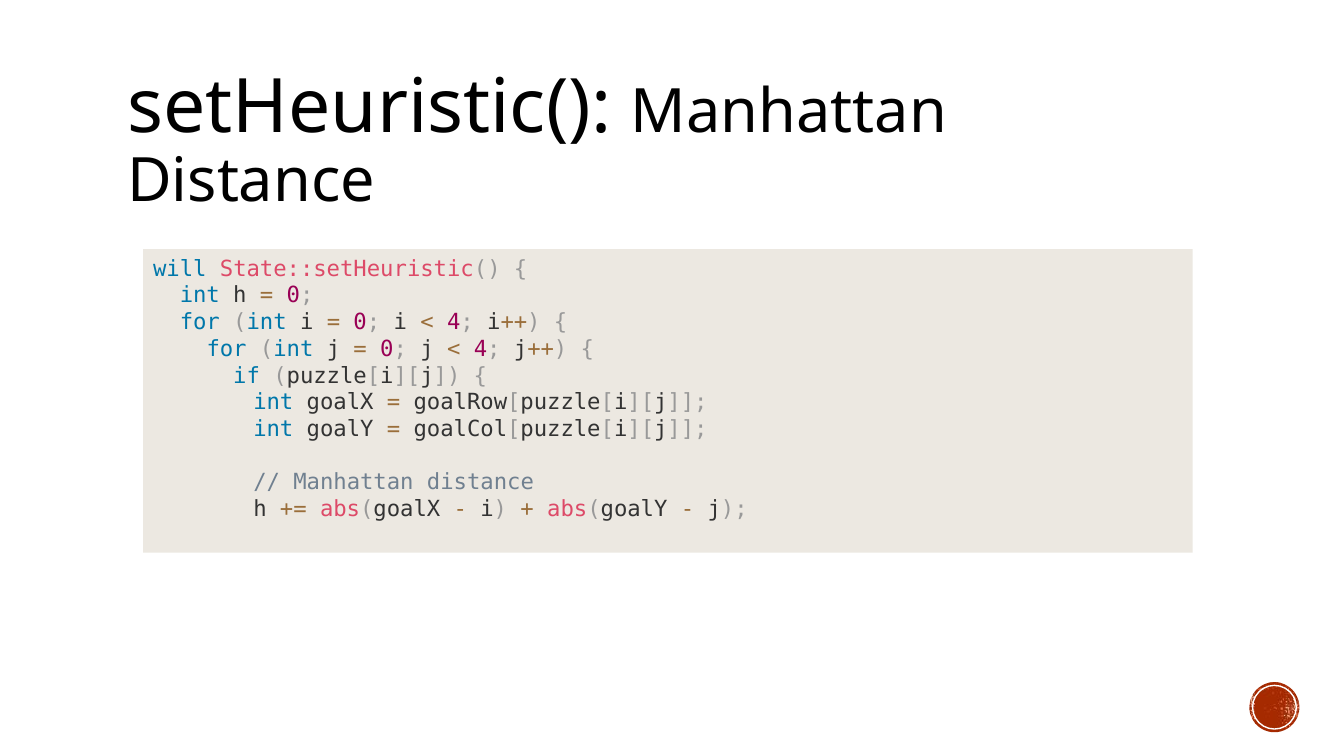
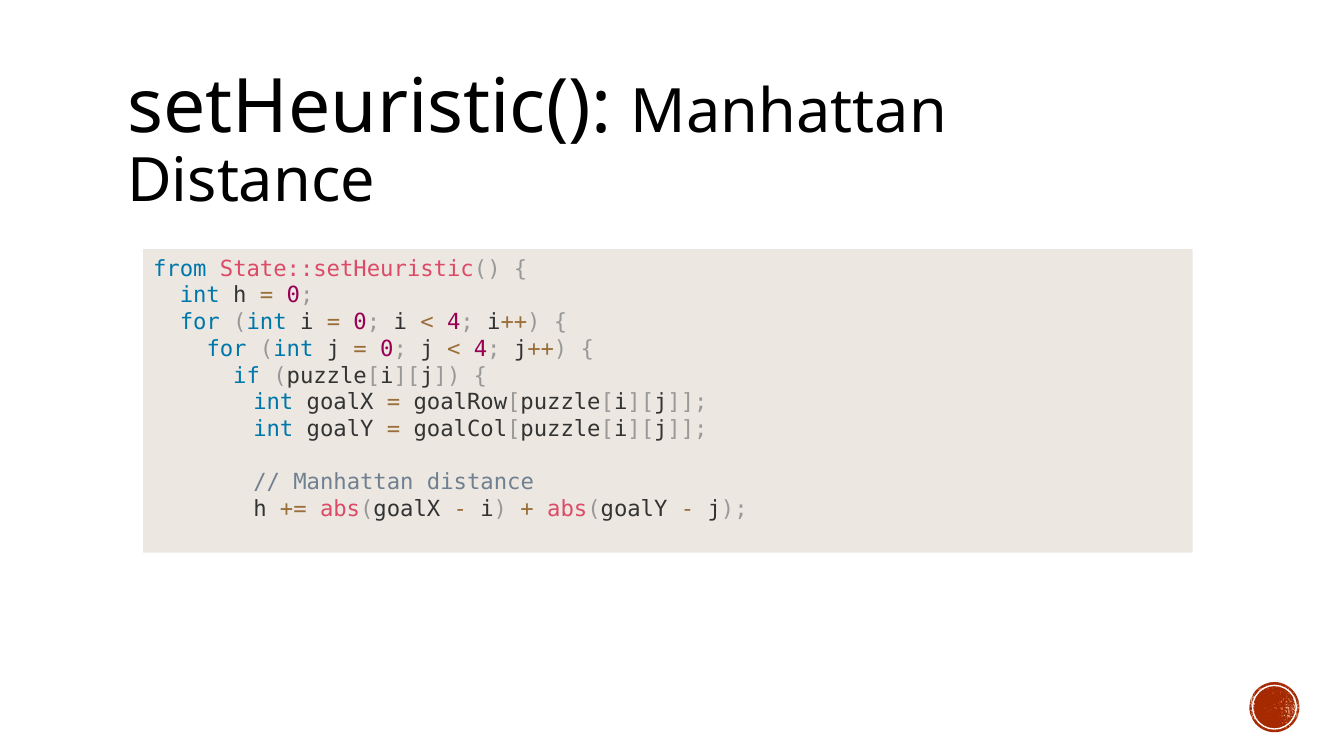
will: will -> from (180, 269)
